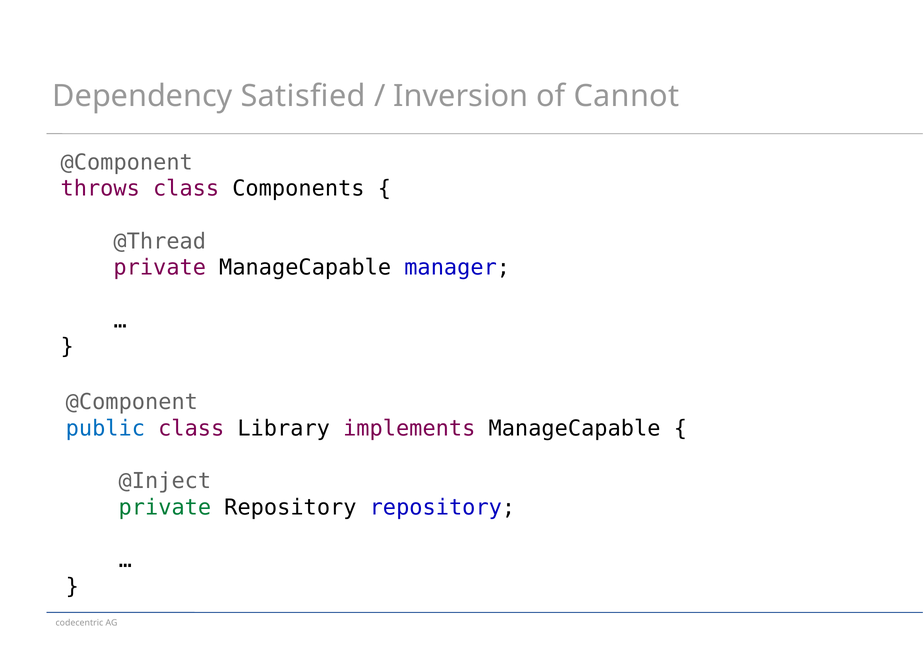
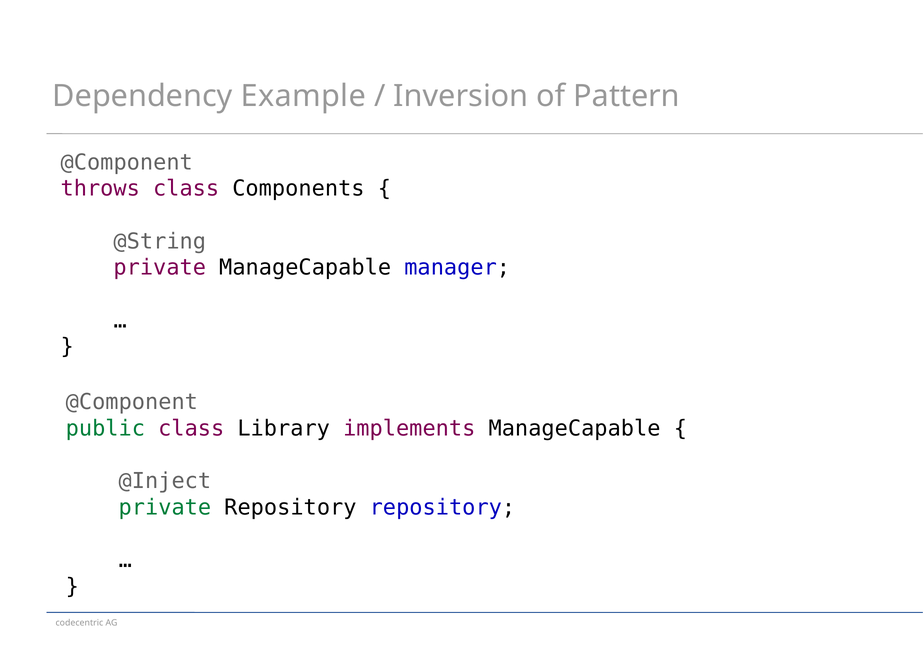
Satisfied: Satisfied -> Example (303, 96)
Cannot: Cannot -> Pattern (627, 96)
@Thread: @Thread -> @String (160, 241)
public colour: blue -> green (105, 428)
